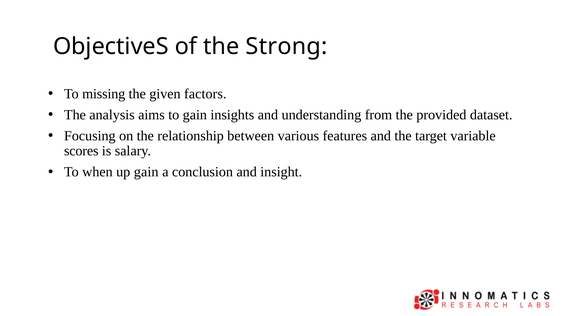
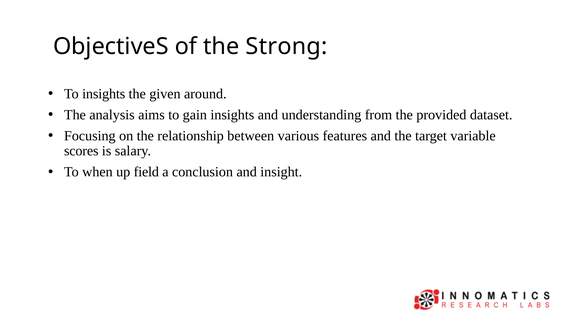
To missing: missing -> insights (104, 94)
factors: factors -> around (205, 94)
up gain: gain -> field (146, 172)
